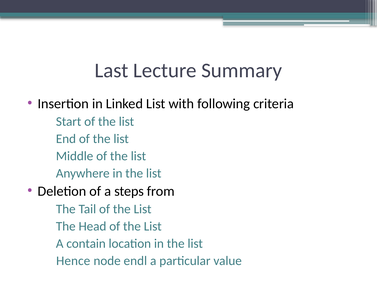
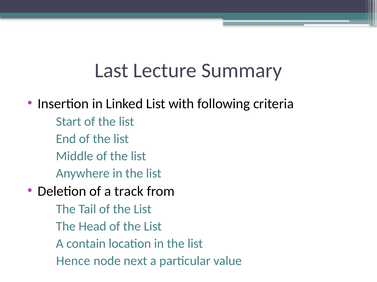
steps: steps -> track (129, 192)
endl: endl -> next (135, 261)
